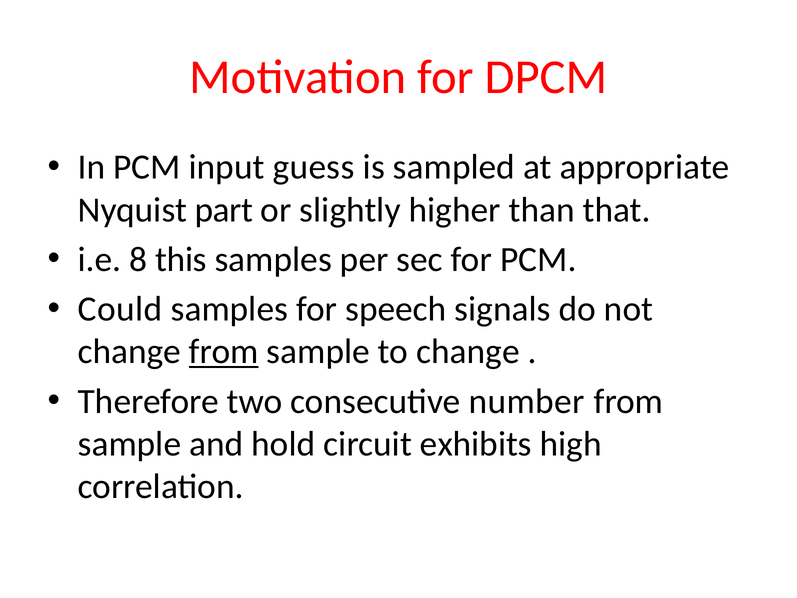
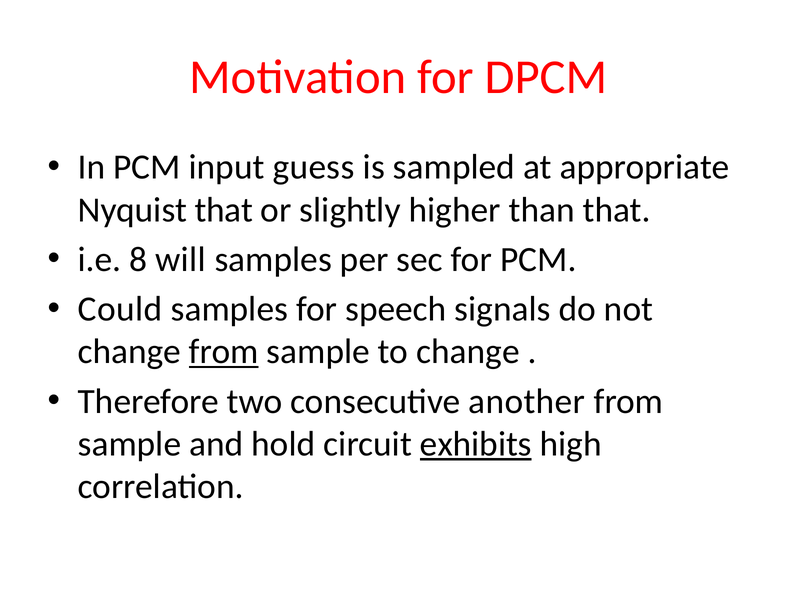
Nyquist part: part -> that (224, 210)
this: this -> will (181, 259)
number: number -> another (527, 401)
exhibits underline: none -> present (476, 444)
